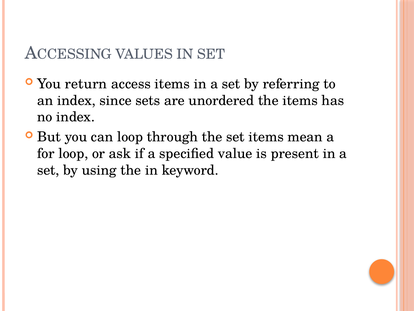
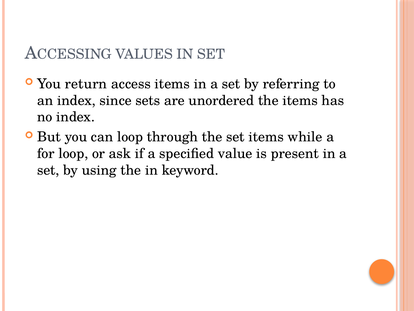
mean: mean -> while (305, 137)
